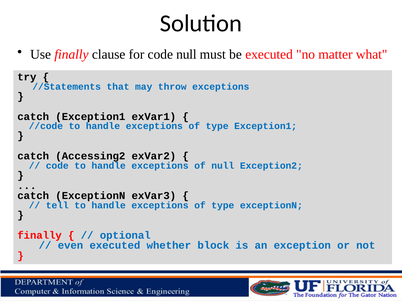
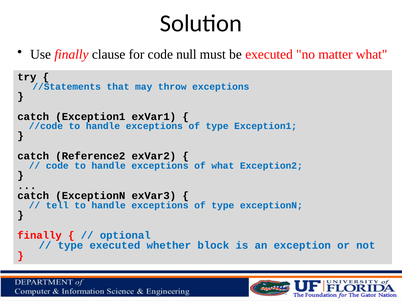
Accessing2: Accessing2 -> Reference2 (90, 156)
of null: null -> what (223, 166)
even: even -> type (70, 246)
